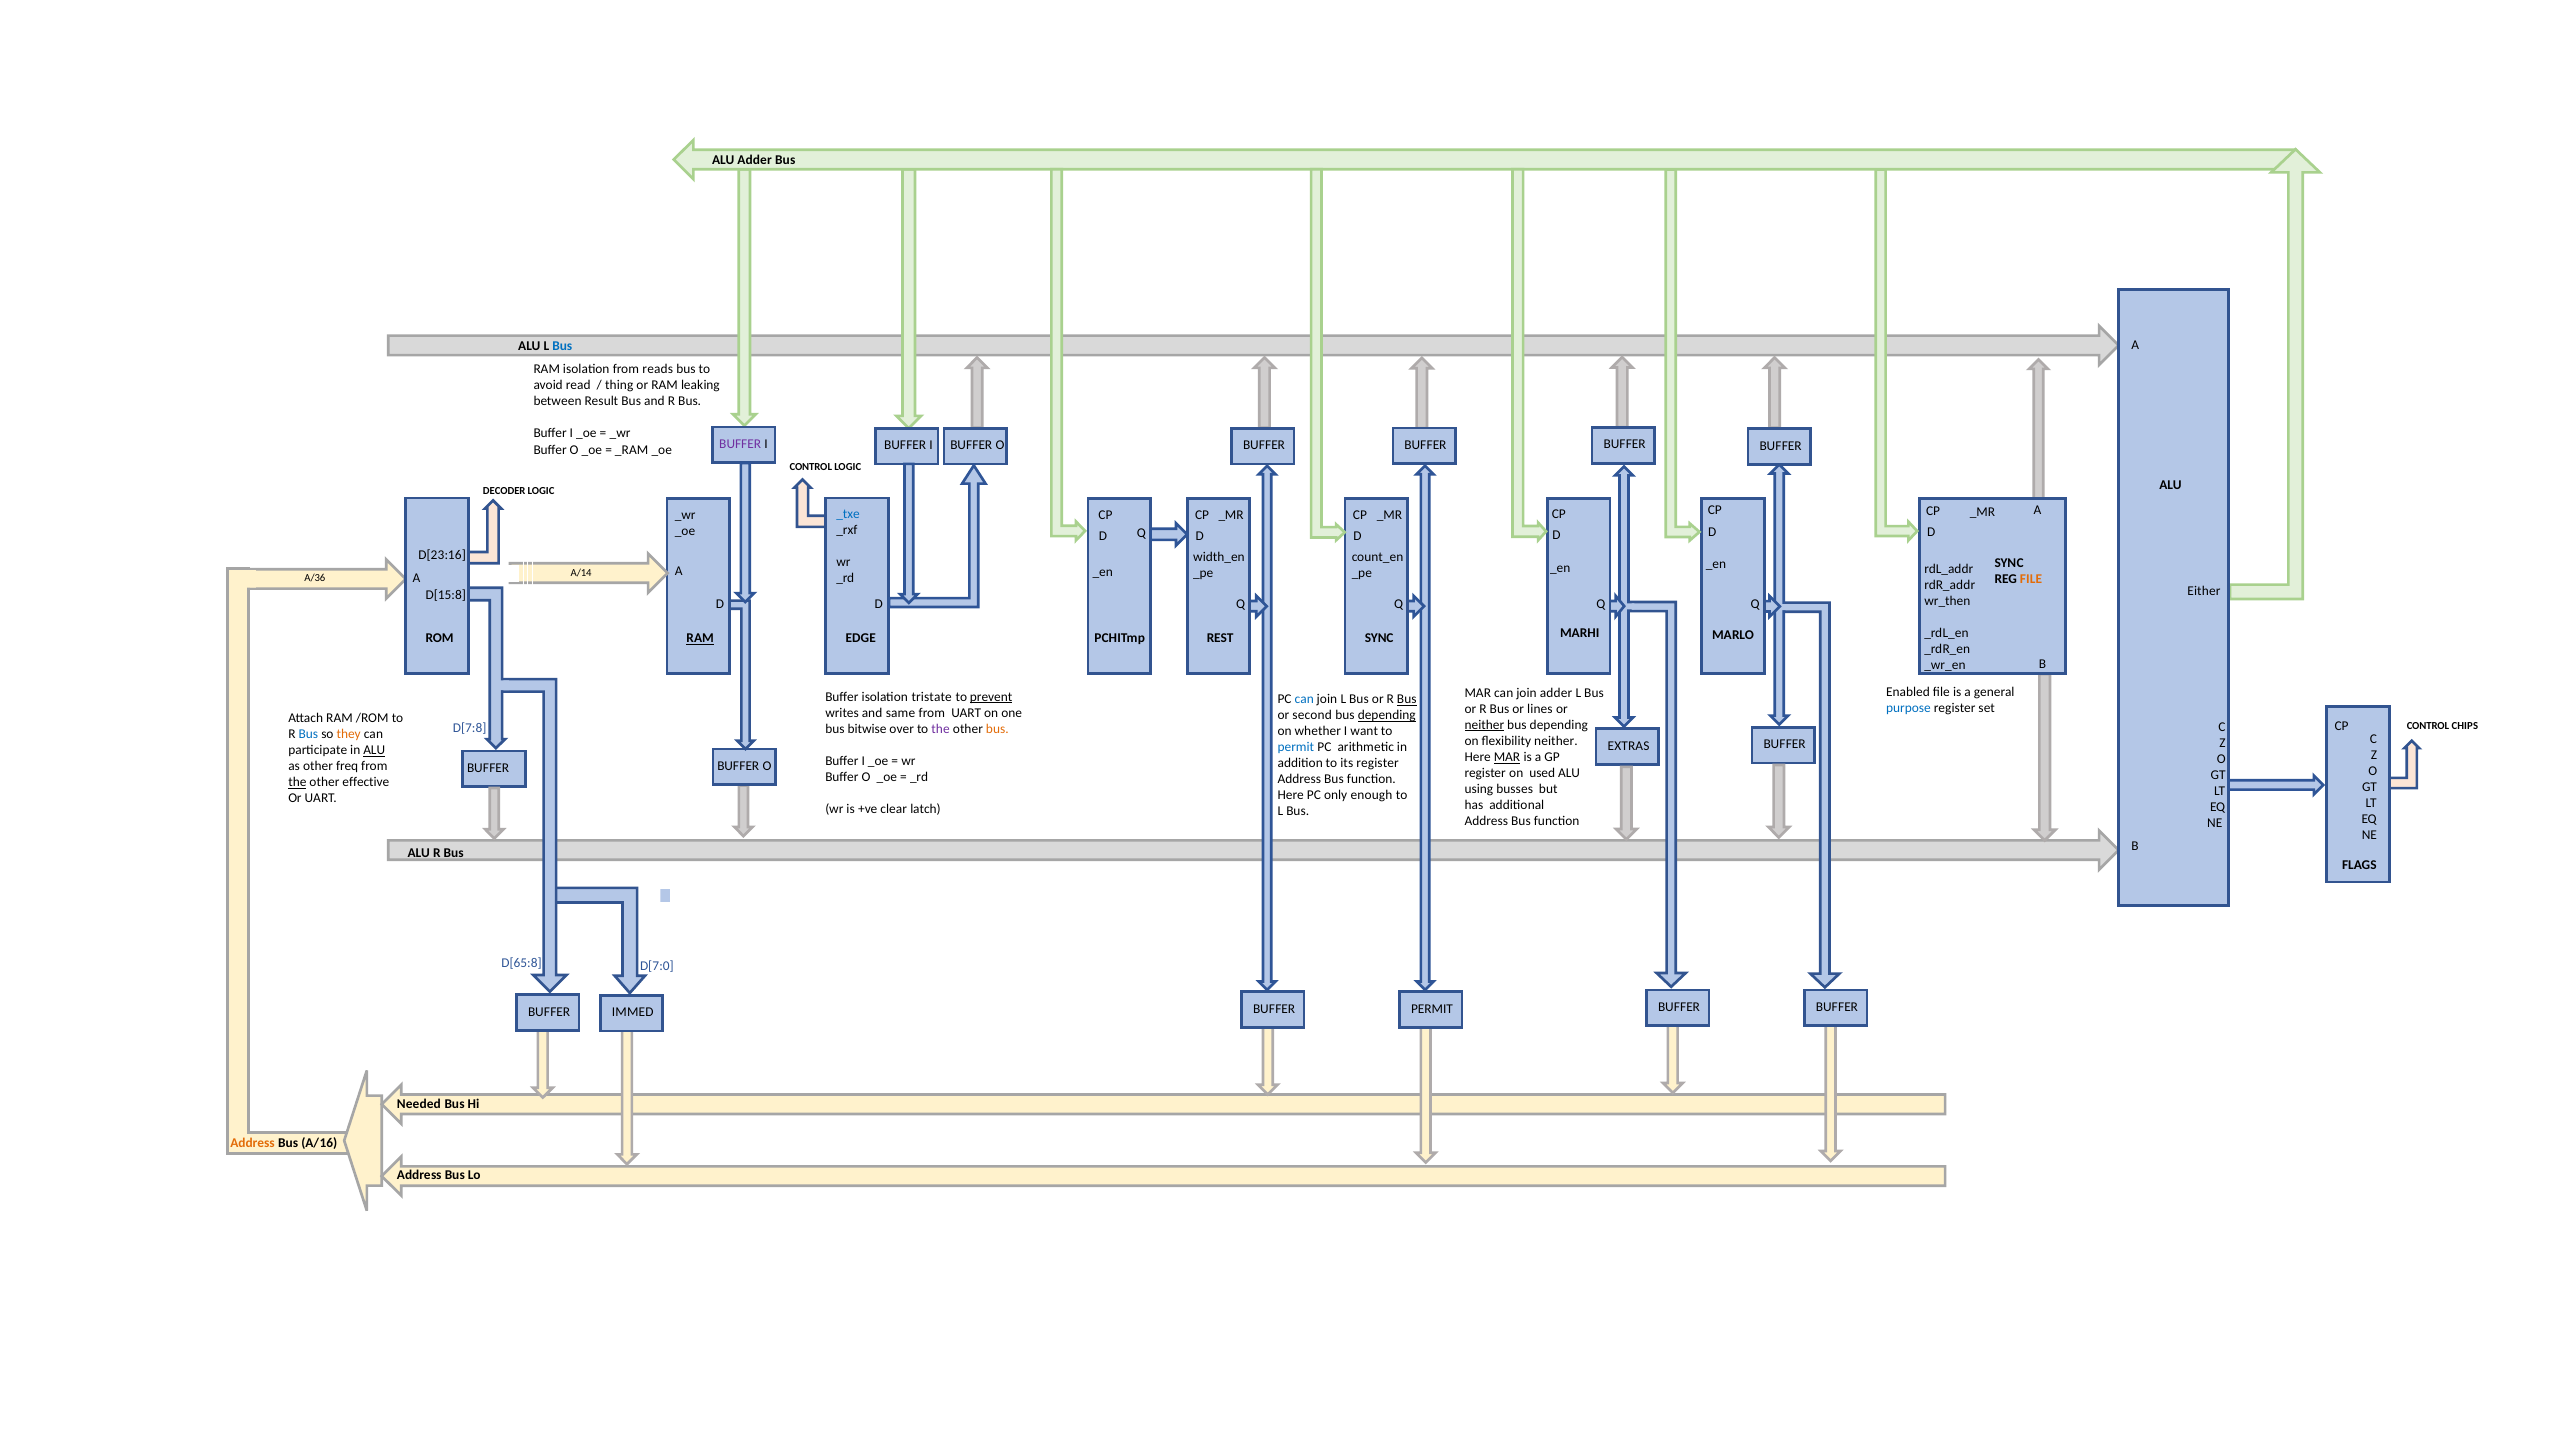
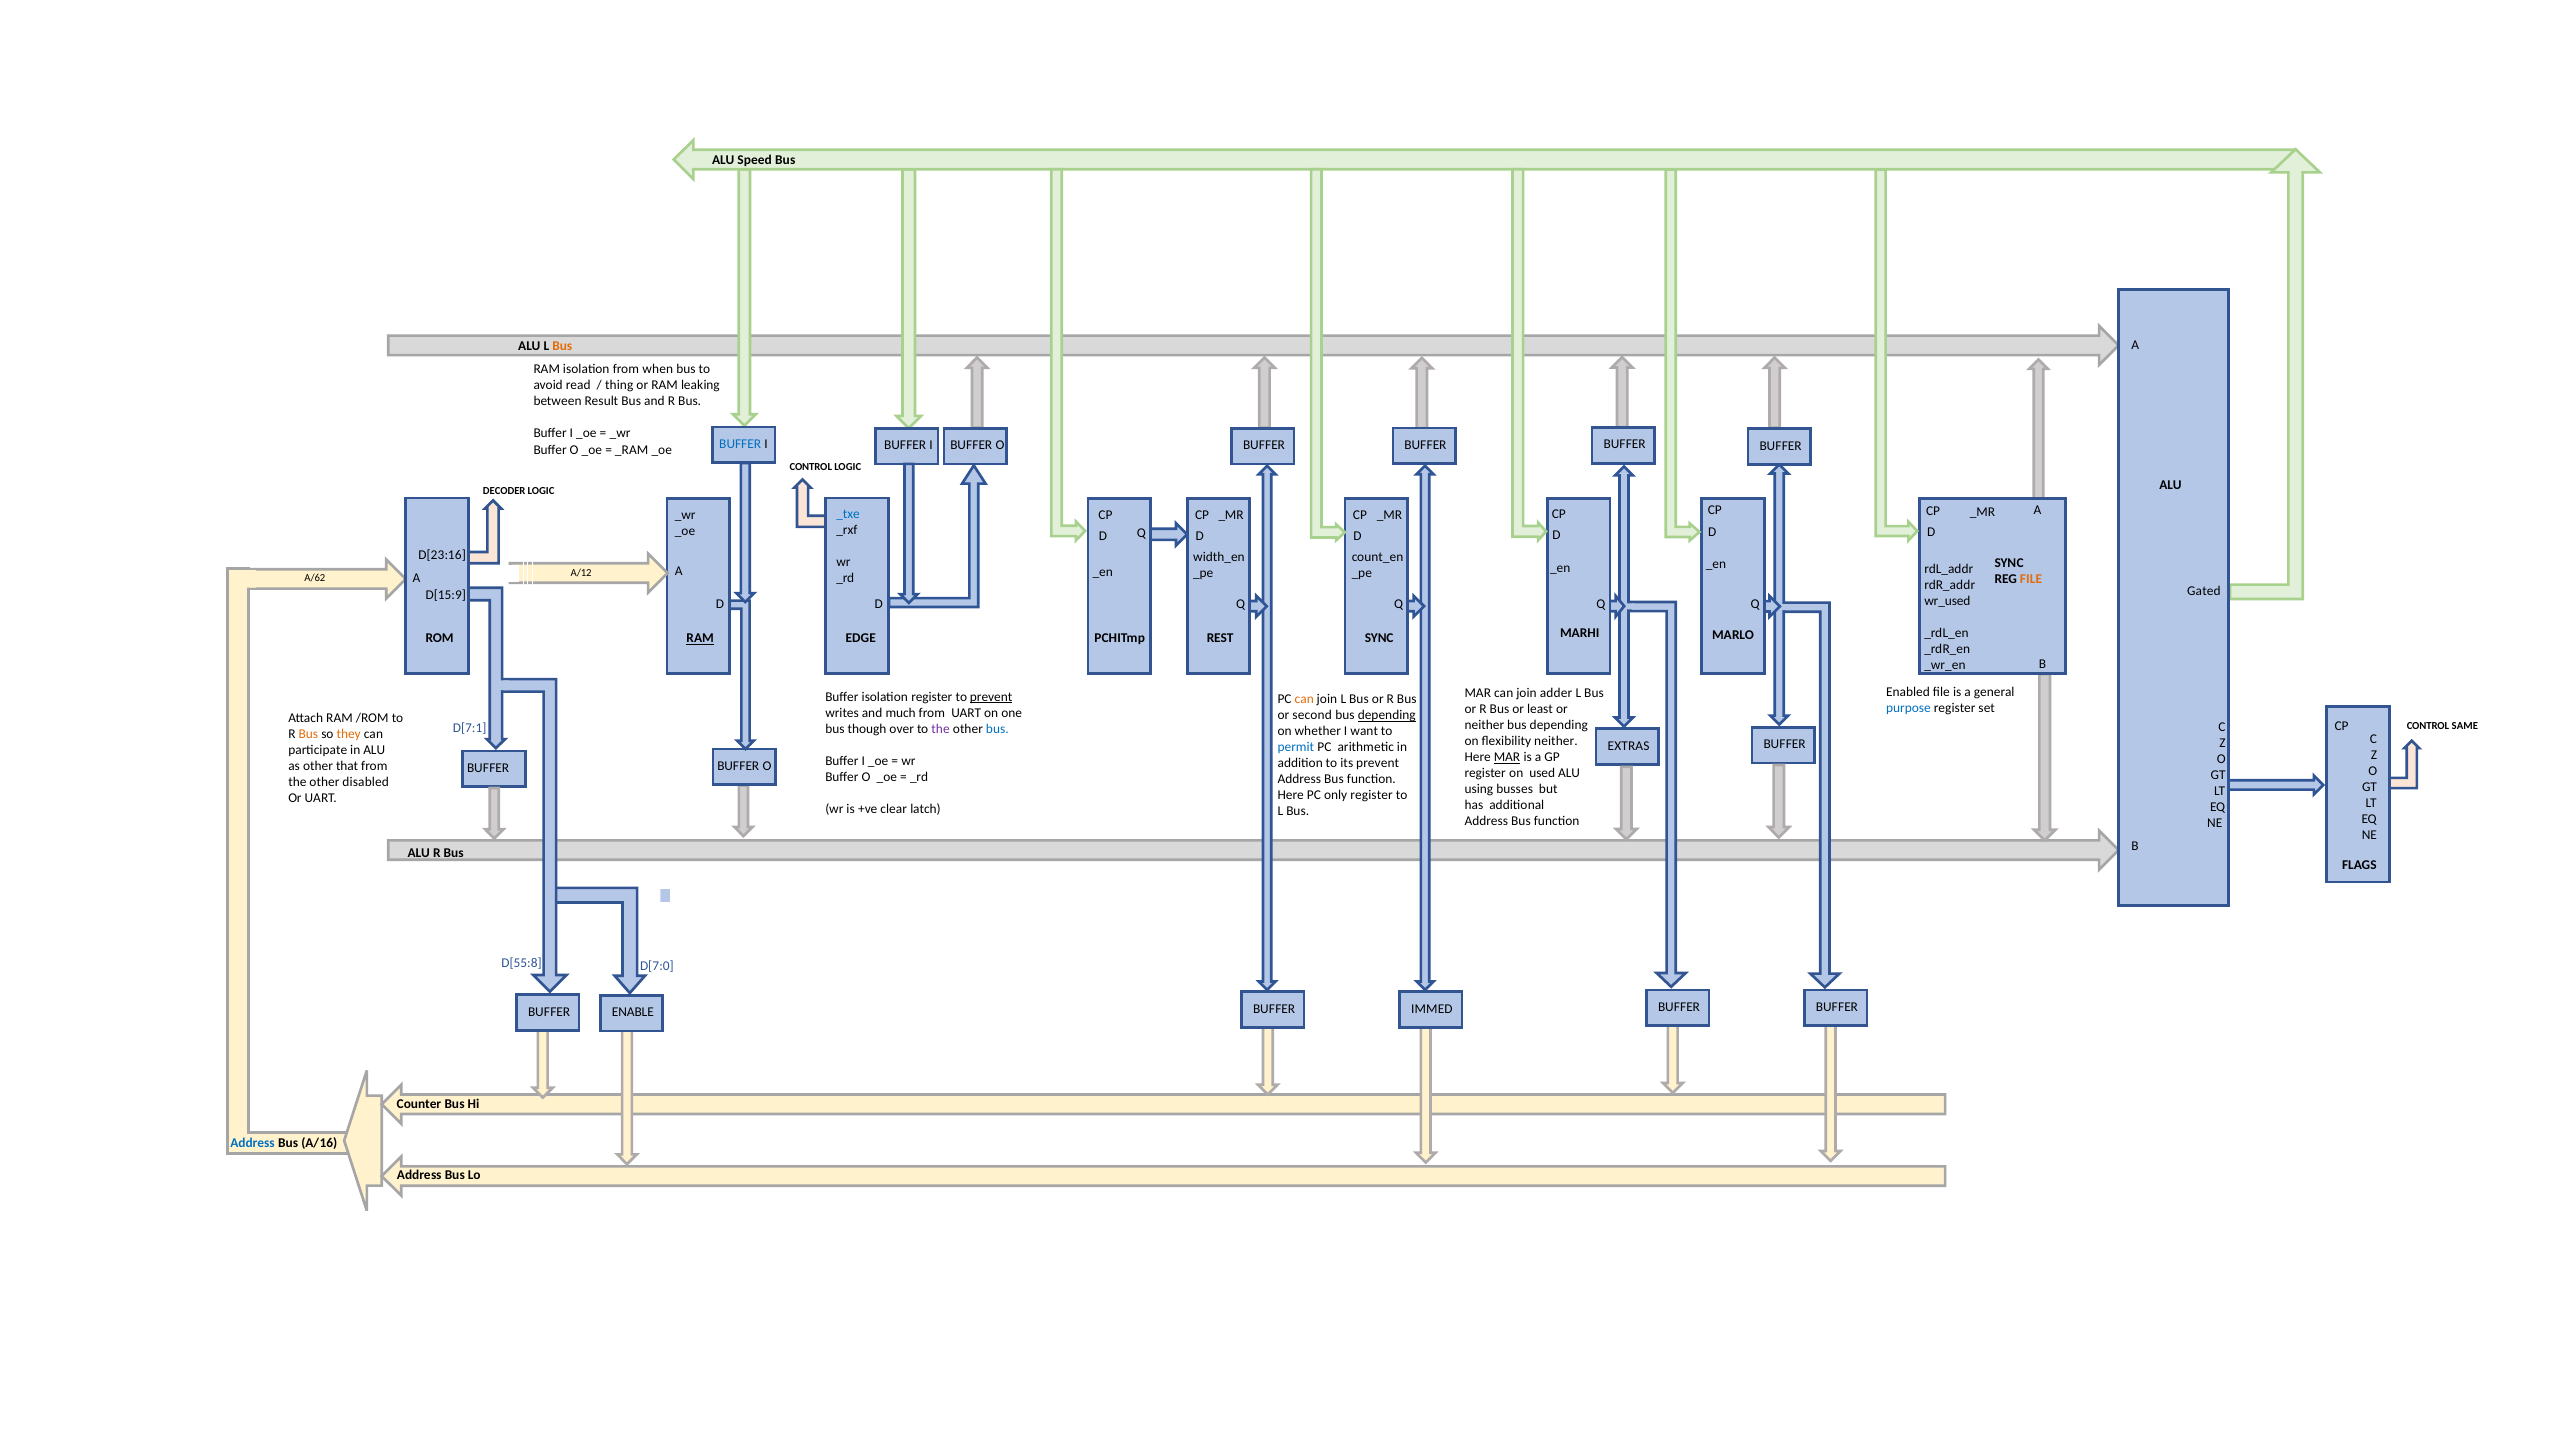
ALU Adder: Adder -> Speed (755, 160)
Bus colour: blue -> orange (562, 346)
reads: reads -> when (658, 369)
BUFFER colour: purple -> blue (740, 444)
A/14: A/14 -> A/12 (581, 573)
A/36: A/36 -> A/62 (315, 578)
Either: Either -> Gated (2204, 591)
D[15:8: D[15:8 -> D[15:9 (446, 596)
wr_then: wr_then -> wr_used (1947, 601)
isolation tristate: tristate -> register (932, 697)
can colour: blue -> orange (1304, 699)
Bus underline: present -> none (1407, 699)
lines: lines -> least (1540, 709)
same: same -> much (901, 713)
neither underline: present -> none (1484, 725)
CHIPS: CHIPS -> SAME (2465, 726)
D[7:8: D[7:8 -> D[7:1 (470, 728)
bitwise: bitwise -> though (867, 729)
bus colour: orange -> blue (997, 729)
Bus colour: blue -> orange (308, 734)
ALU underline: present -> none (374, 750)
its register: register -> prevent (1378, 763)
freq: freq -> that (347, 766)
the underline: present -> none (297, 782)
effective: effective -> disabled (366, 782)
only enough: enough -> register (1372, 795)
D[65:8: D[65:8 -> D[55:8 (522, 964)
BUFFER PERMIT: PERMIT -> IMMED (1432, 1009)
IMMED: IMMED -> ENABLE (633, 1013)
Needed: Needed -> Counter (419, 1104)
Address colour: orange -> blue (253, 1143)
